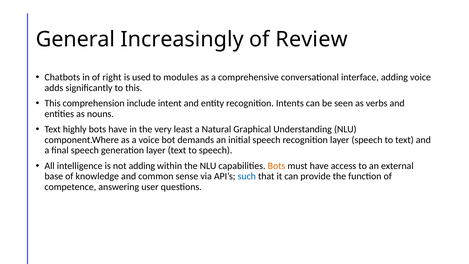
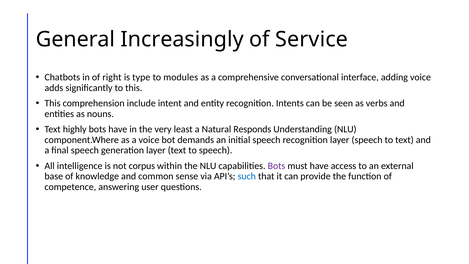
Review: Review -> Service (312, 39)
used: used -> type (141, 77)
Graphical: Graphical -> Responds (252, 129)
not adding: adding -> corpus (142, 166)
Bots colour: orange -> purple (277, 166)
